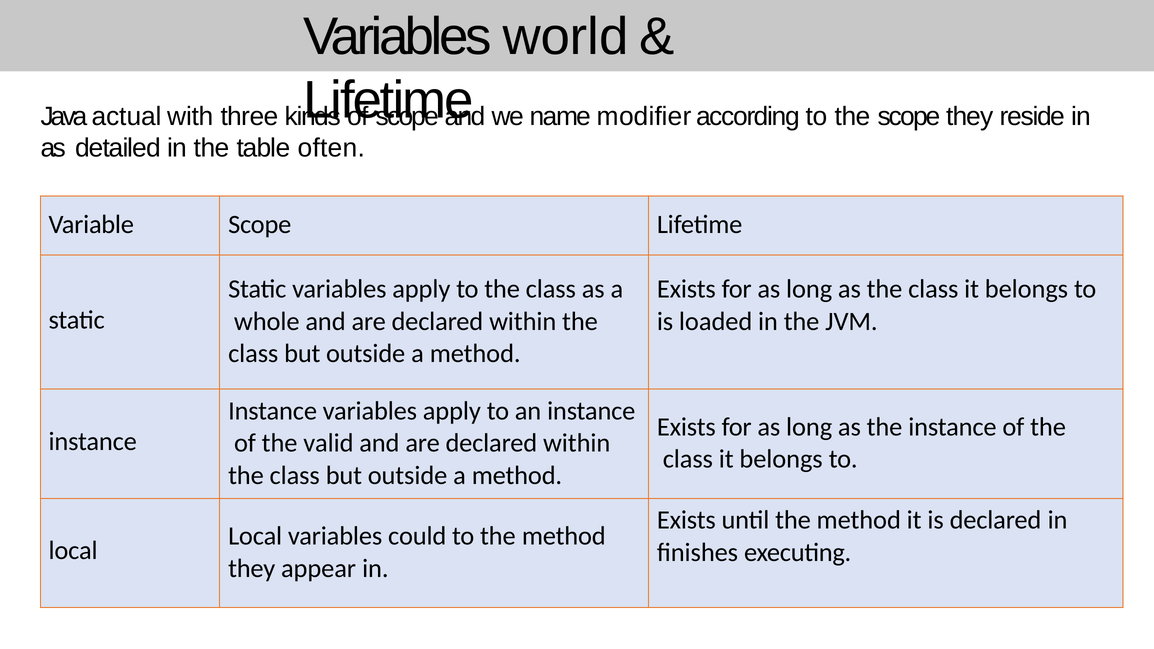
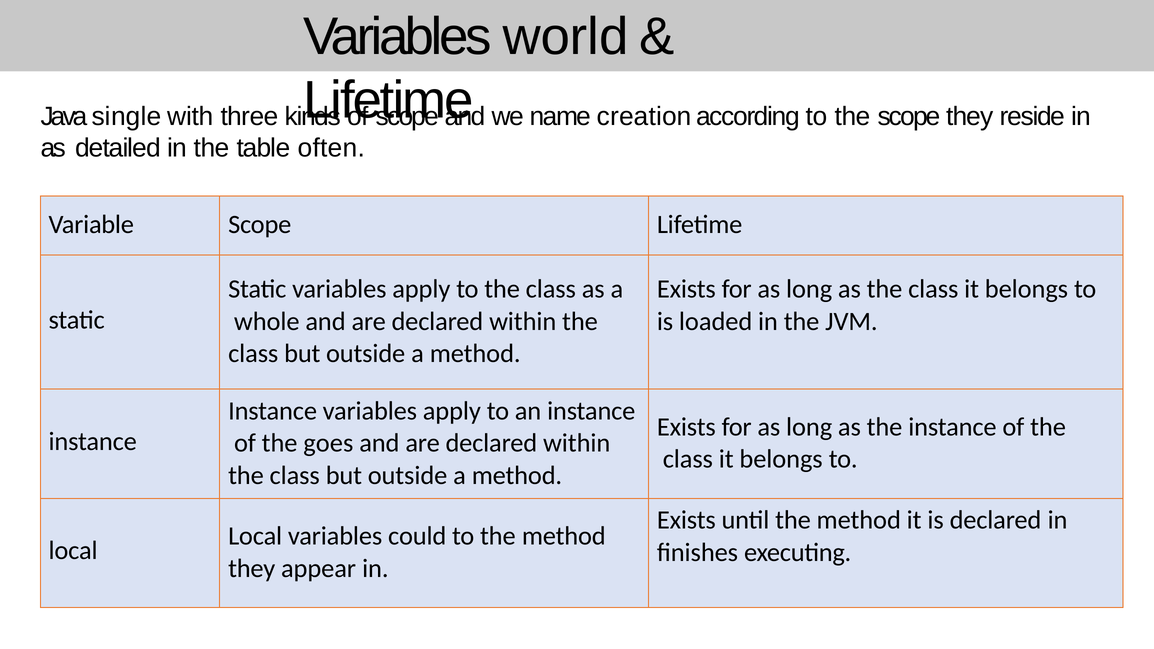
actual: actual -> single (127, 116)
modifier: modifier -> creation (644, 116)
valid: valid -> goes (328, 443)
